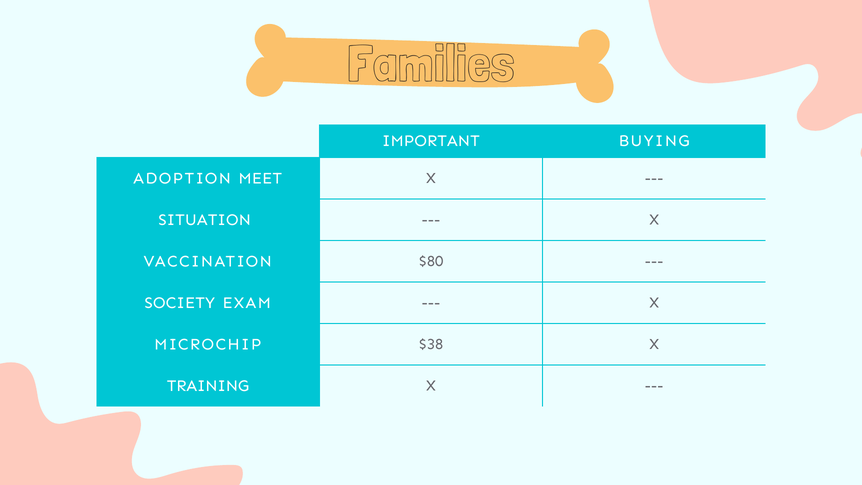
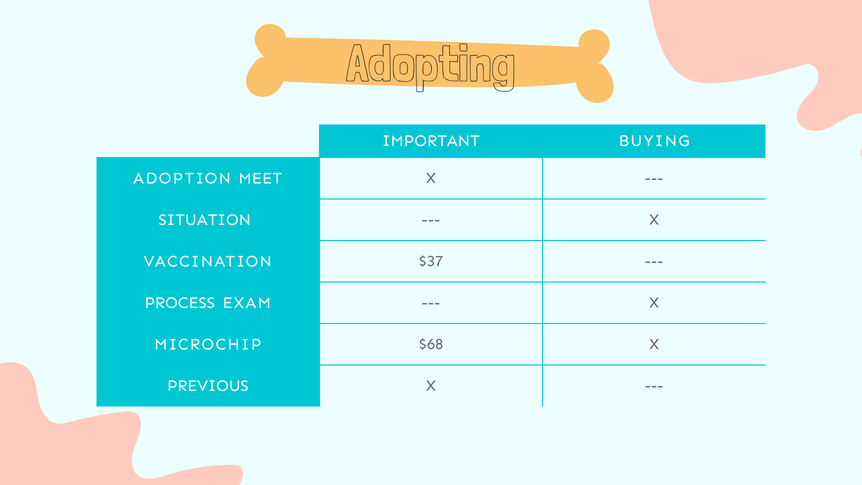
Families: Families -> Adopting (431, 64)
$80: $80 -> $37 (431, 261)
SOCIETY: SOCIETY -> PROCESS (180, 303)
$38: $38 -> $68 (431, 344)
TRAINING: TRAINING -> PREVIOUS (208, 386)
